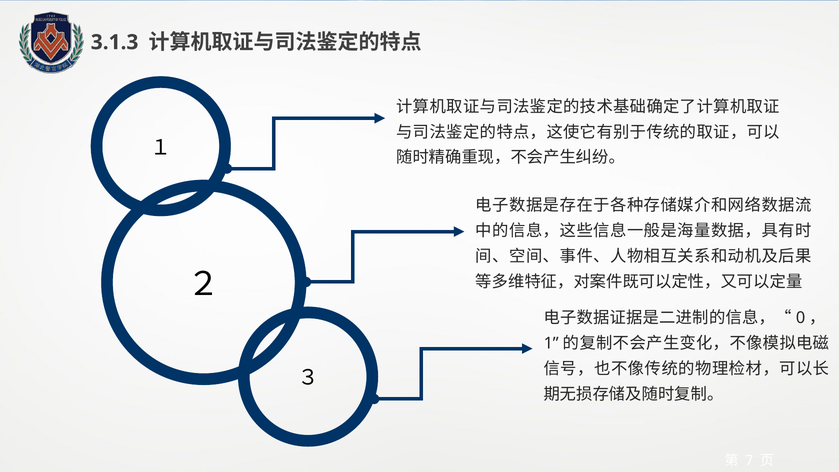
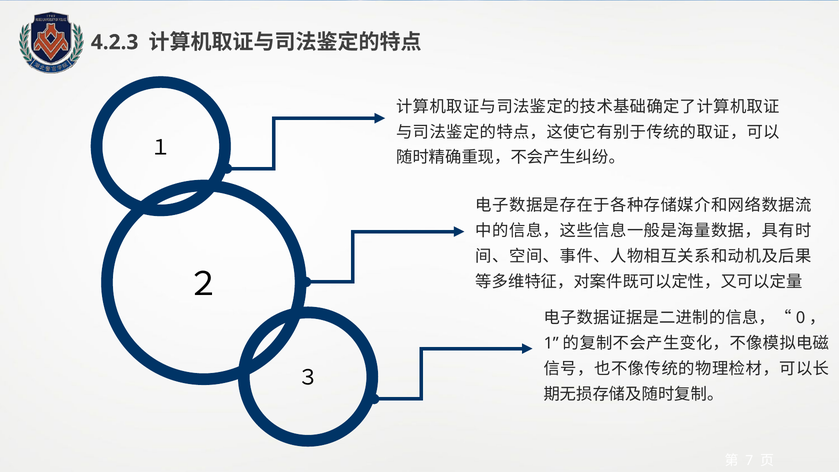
3.1.3: 3.1.3 -> 4.2.3 (115, 42)
